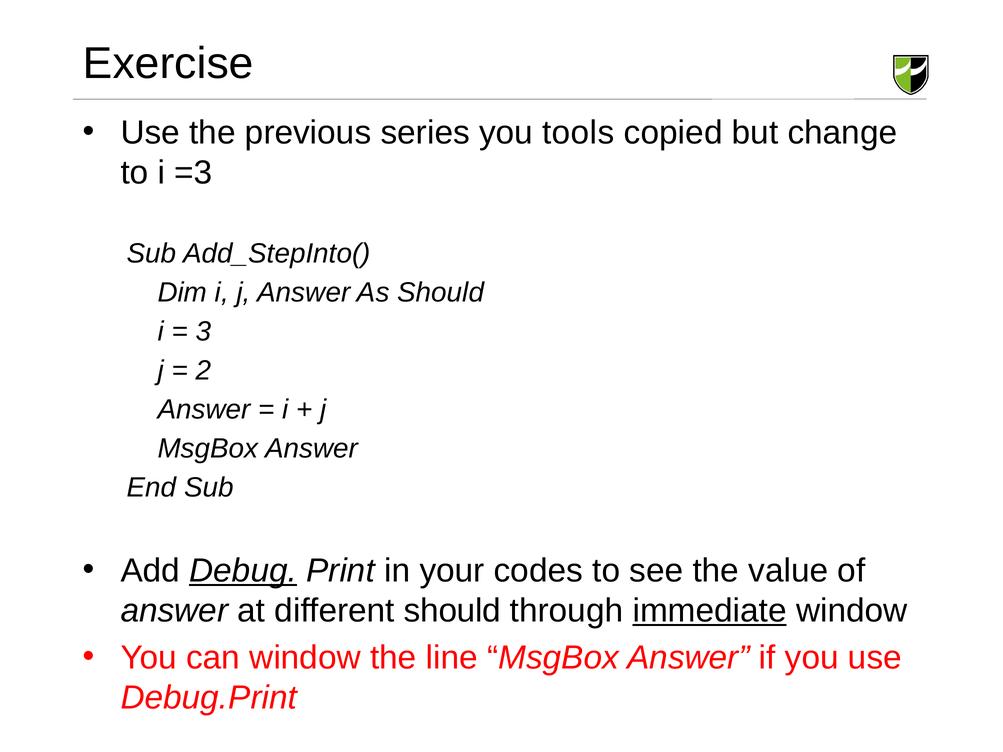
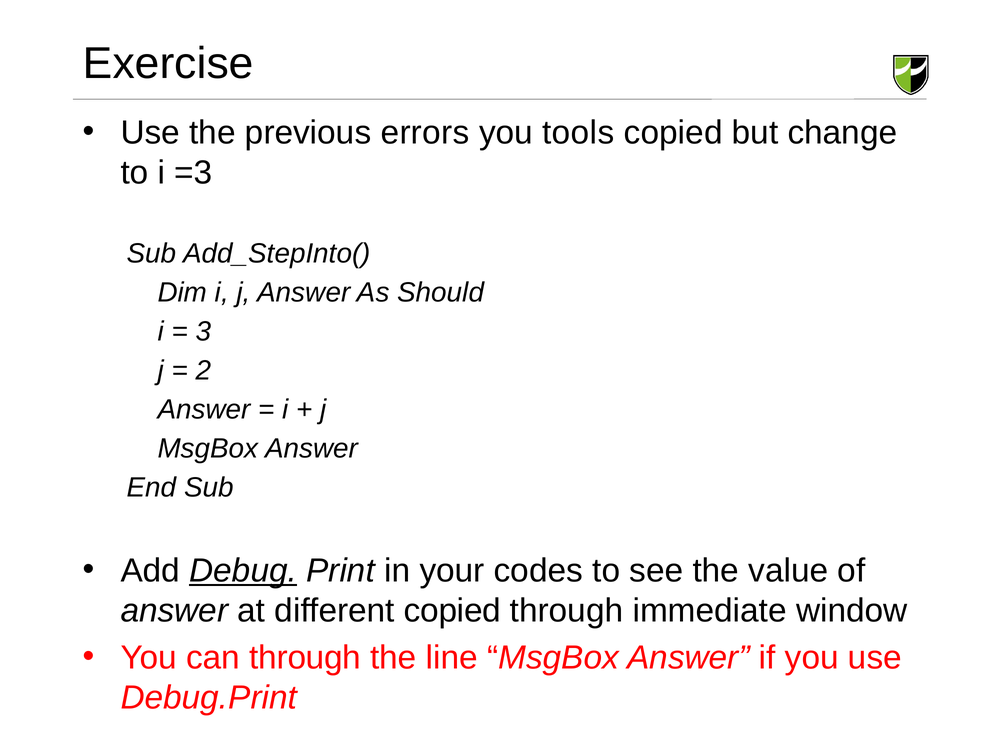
series: series -> errors (425, 133)
different should: should -> copied (452, 611)
immediate underline: present -> none (710, 611)
can window: window -> through (305, 658)
